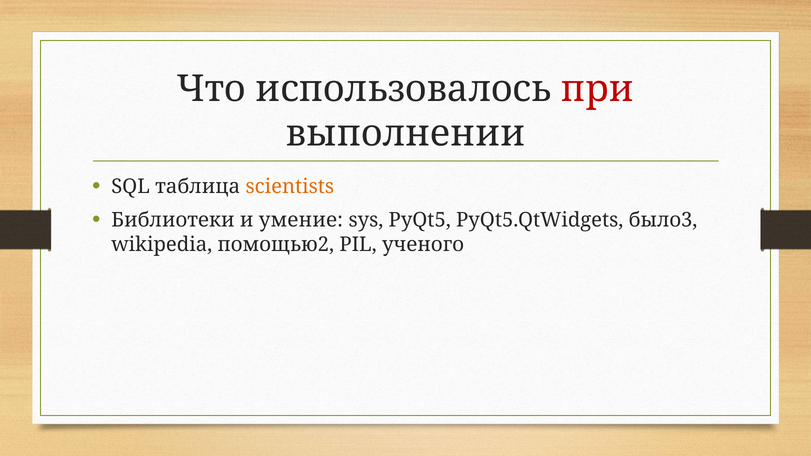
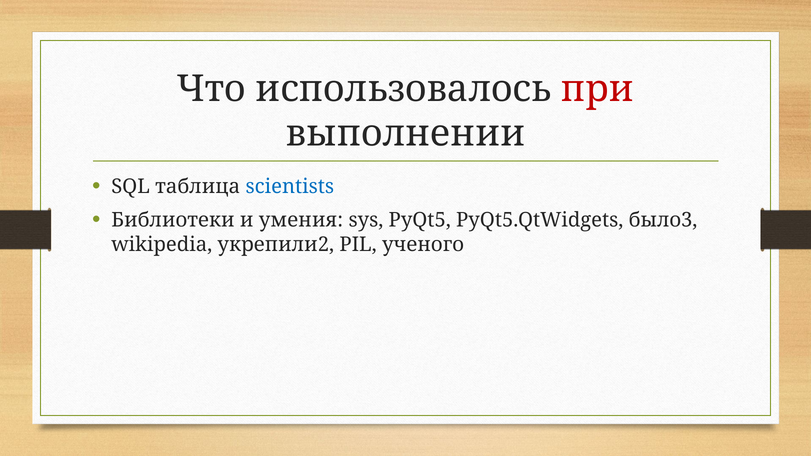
scientists colour: orange -> blue (290, 187)
умение: умение -> умения (301, 220)
помощью2: помощью2 -> укрепили2 (276, 245)
